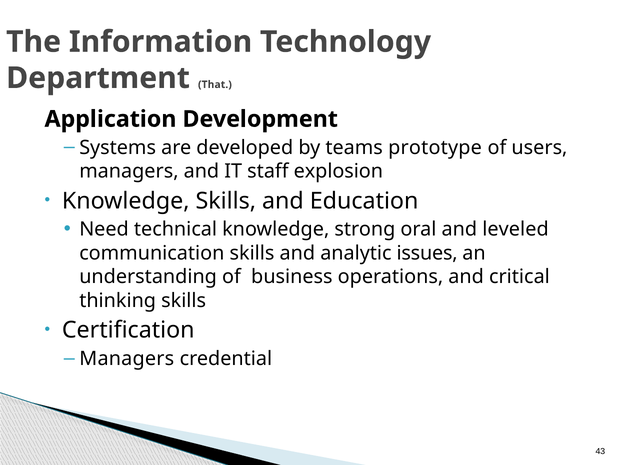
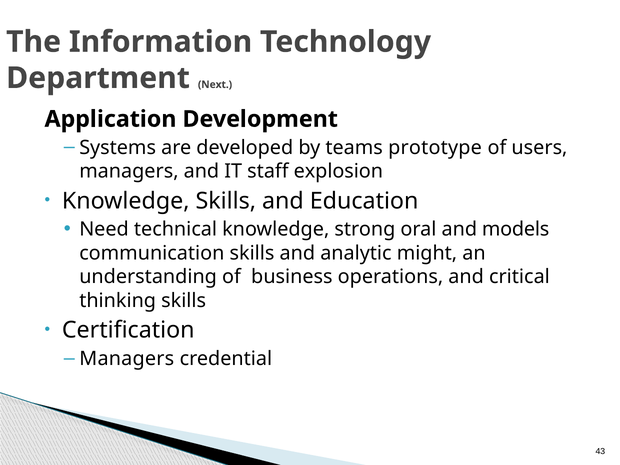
That: That -> Next (215, 85)
leveled: leveled -> models (516, 229)
issues: issues -> might (427, 253)
